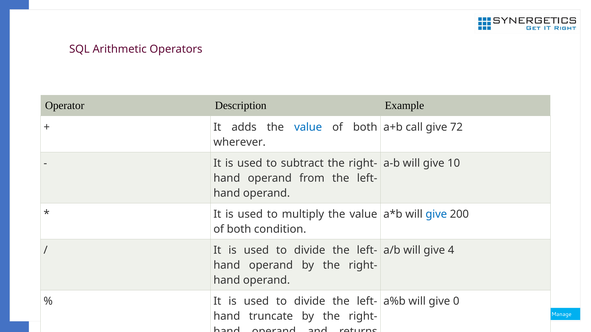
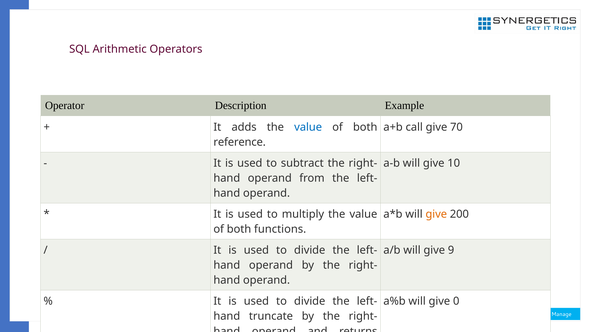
72: 72 -> 70 (456, 127)
wherever: wherever -> reference (240, 142)
give colour: blue -> orange (436, 214)
condition: condition -> functions (280, 230)
4: 4 -> 9 (451, 251)
